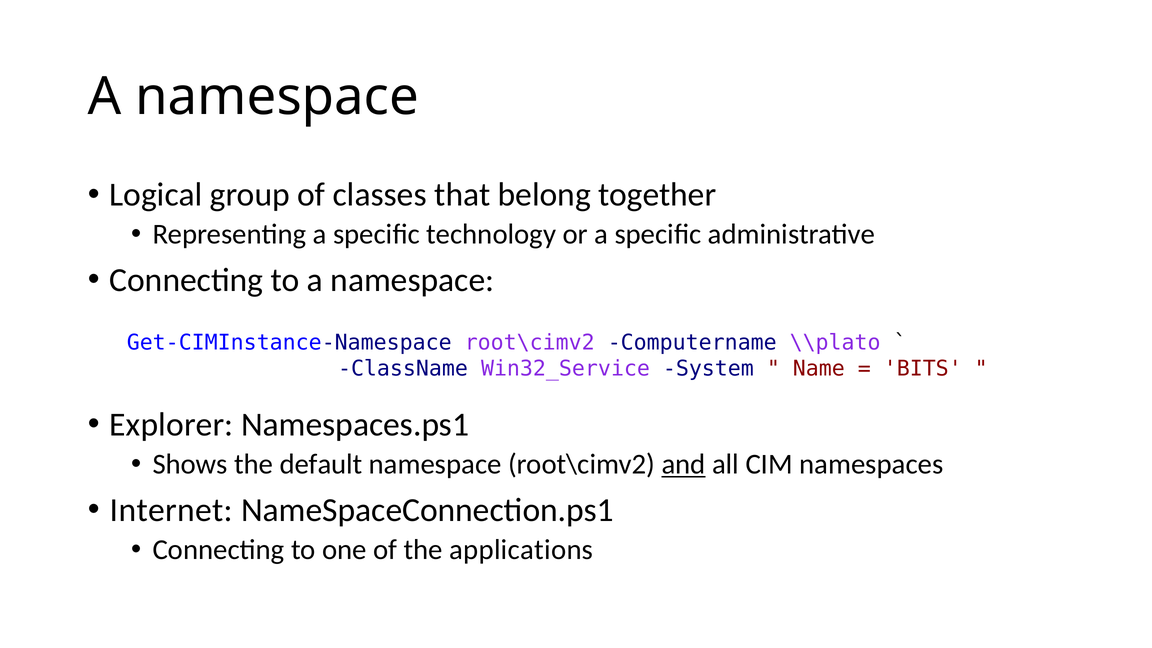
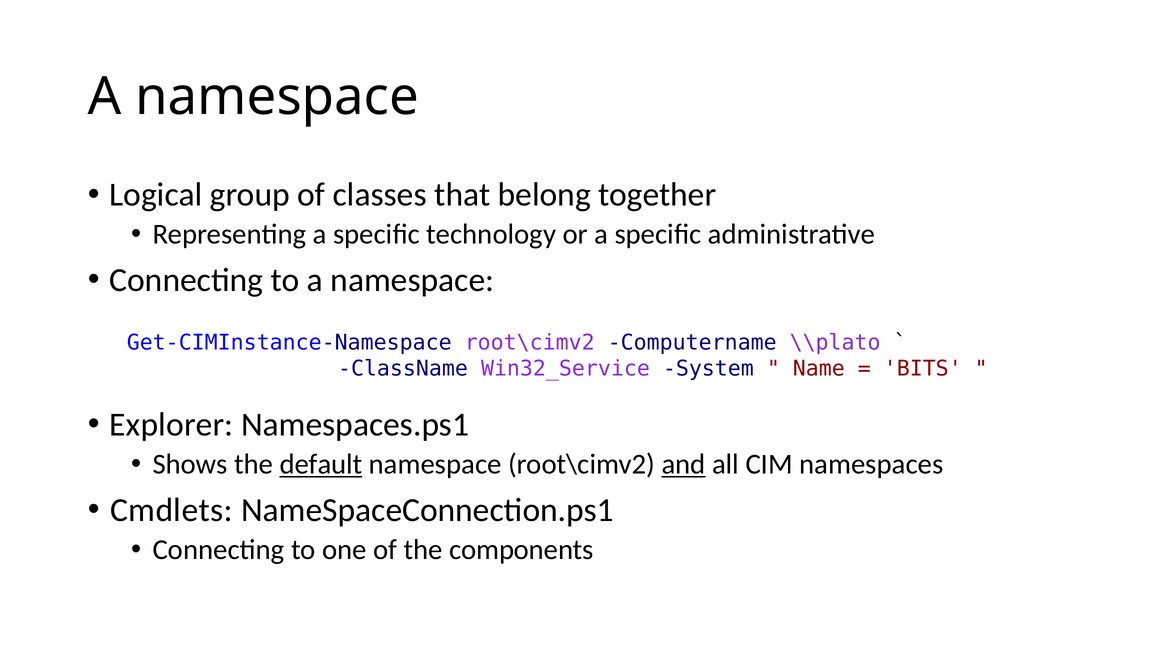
default underline: none -> present (321, 464)
Internet: Internet -> Cmdlets (171, 510)
applications: applications -> components (521, 550)
